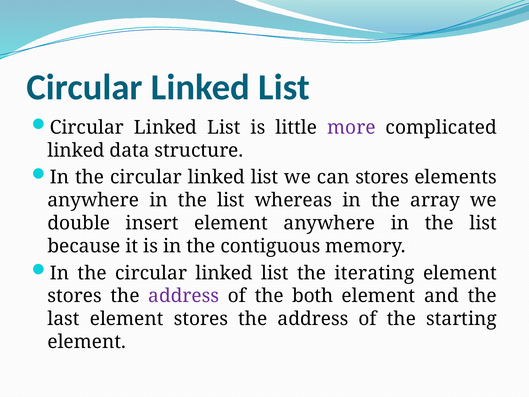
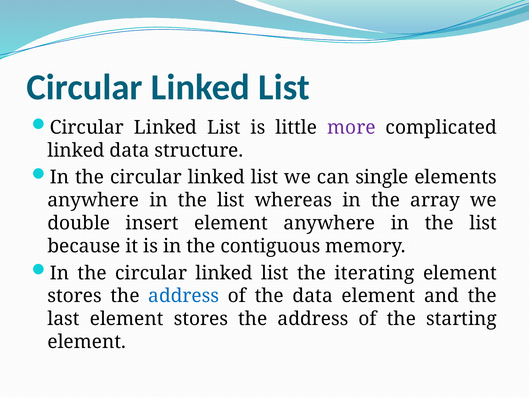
can stores: stores -> single (382, 177)
address colour: purple -> blue (184, 296)
the both: both -> data (313, 296)
